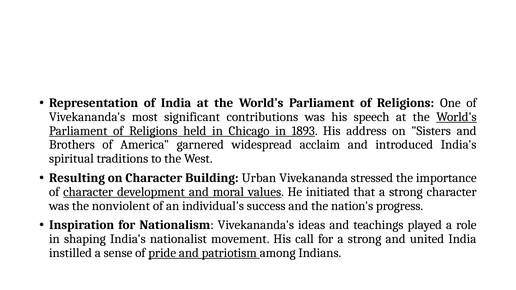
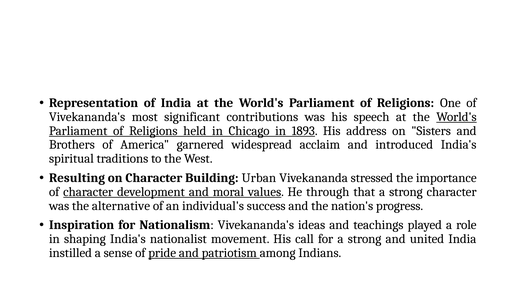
initiated: initiated -> through (328, 192)
nonviolent: nonviolent -> alternative (121, 206)
